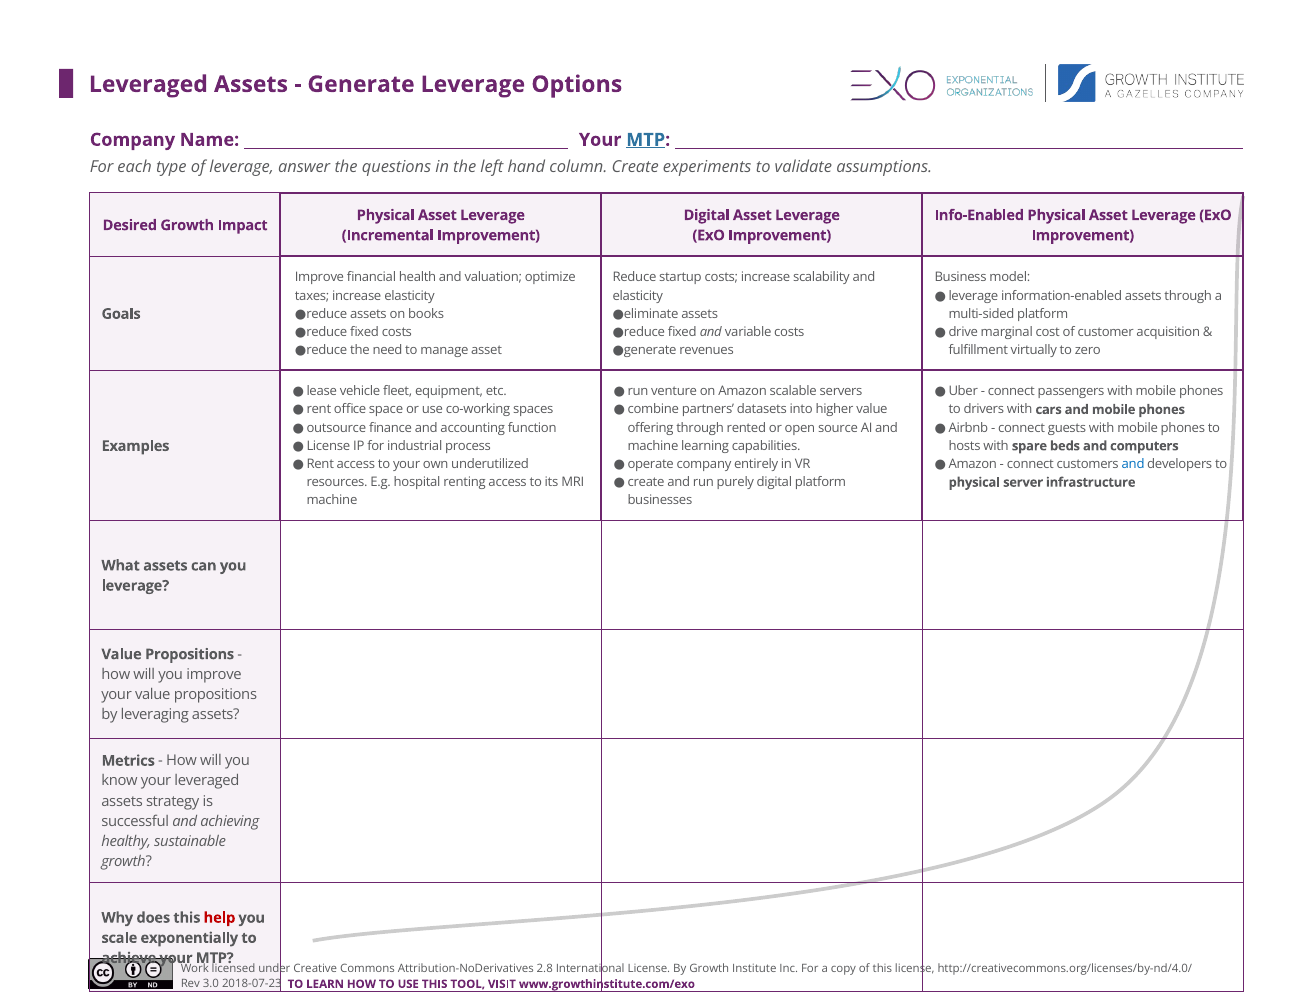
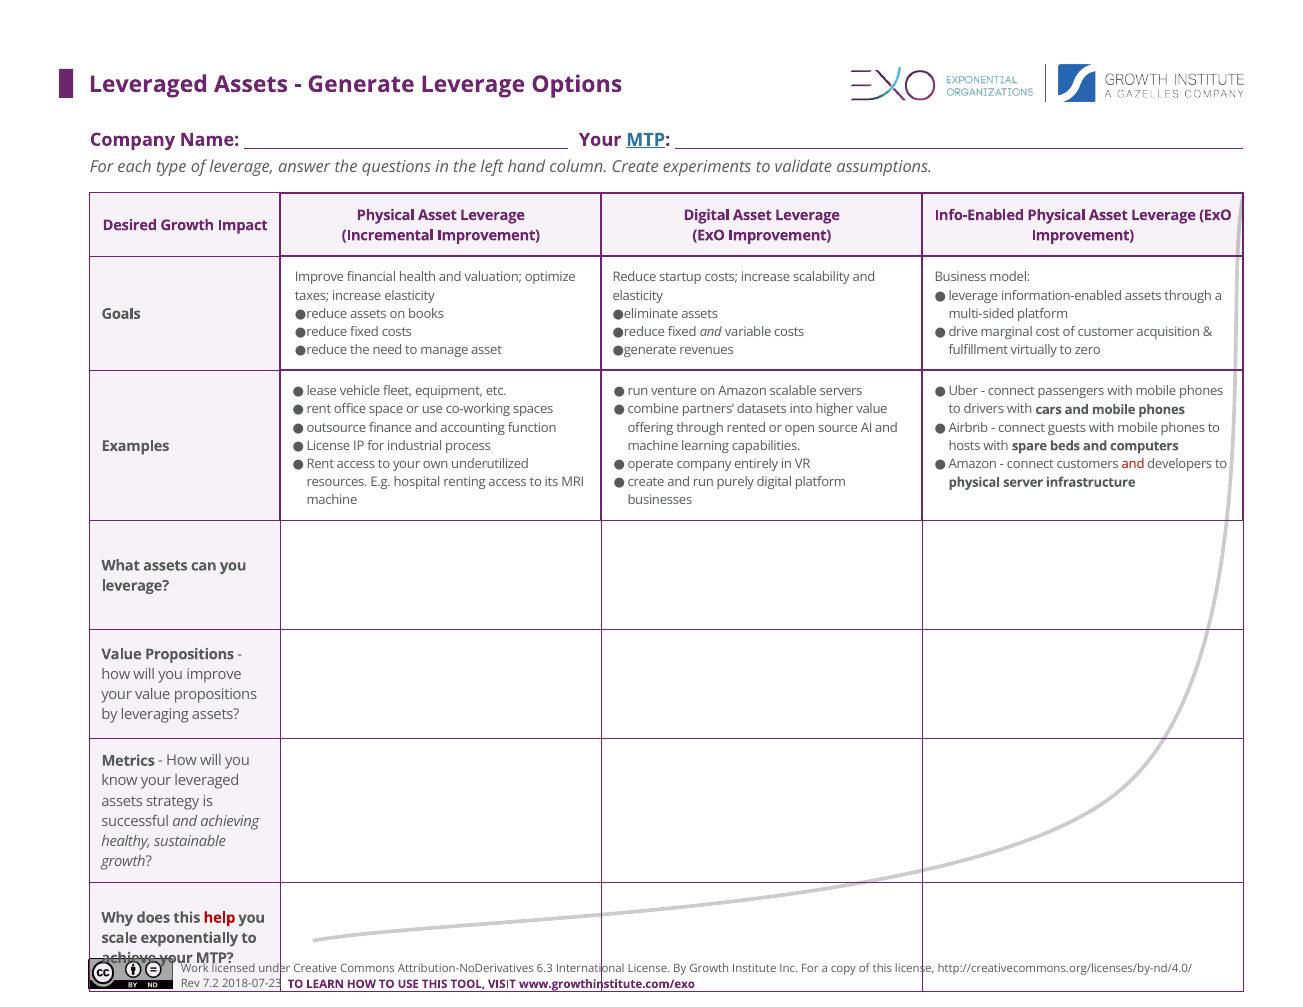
and colour: blue -> red (1133, 464)
2.8: 2.8 -> 6.3 (545, 968)
3.0: 3.0 -> 7.2 (211, 984)
